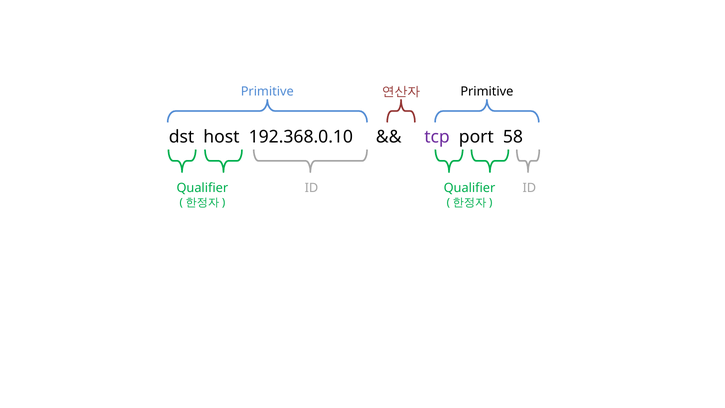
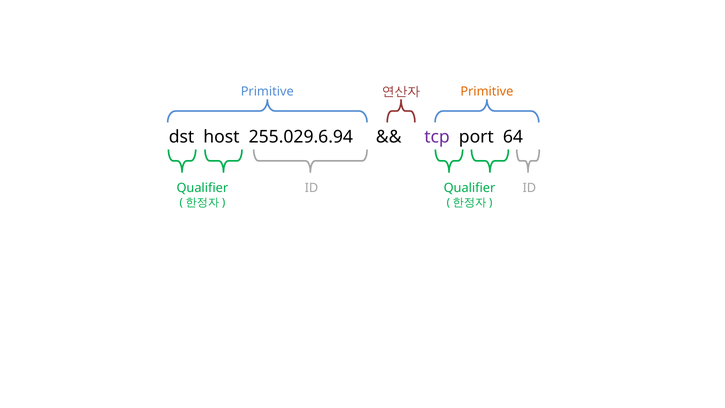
Primitive colour: black -> orange (487, 91)
192.368.0.10: 192.368.0.10 -> 255.029.6.94 (301, 137)
58: 58 -> 64 (513, 137)
